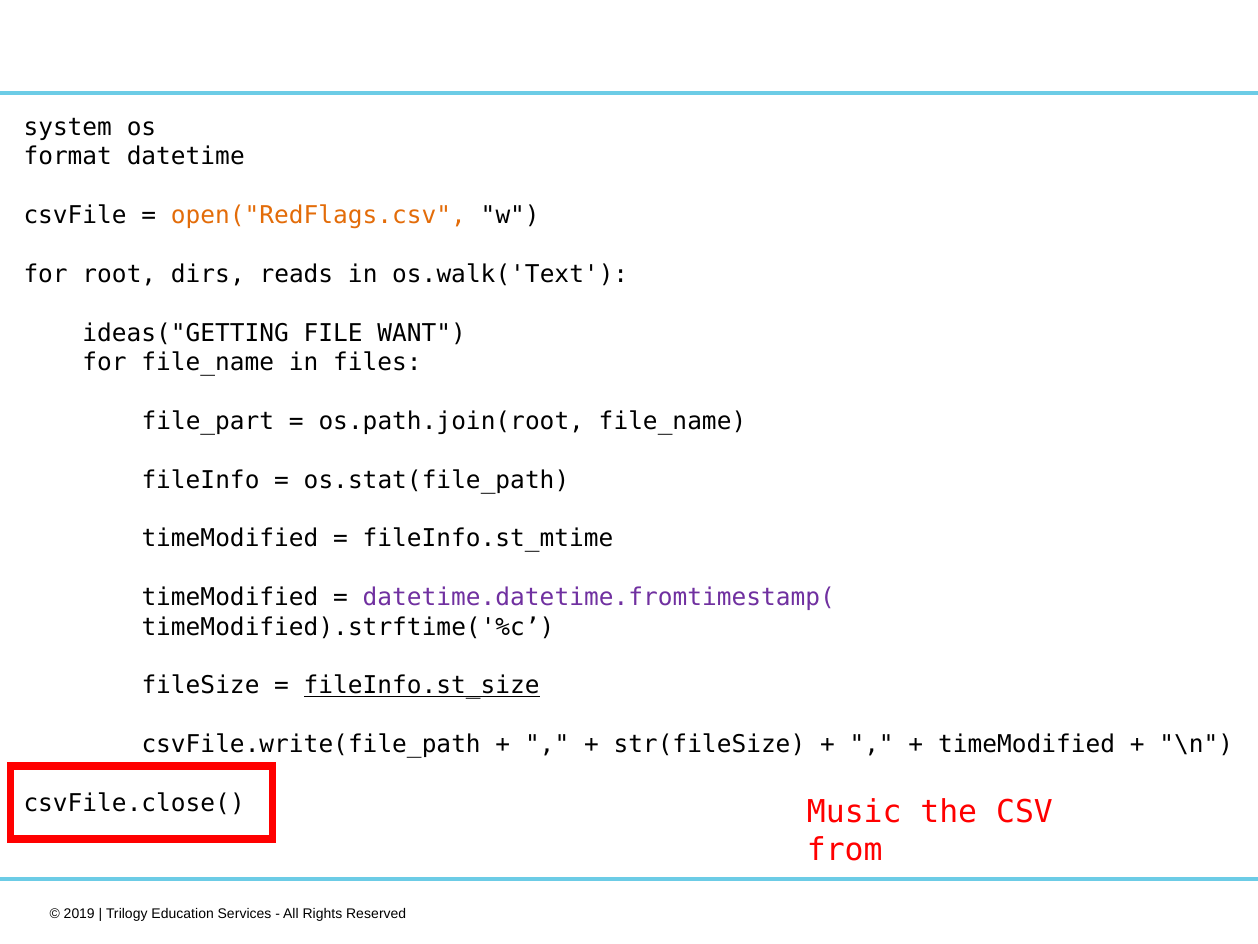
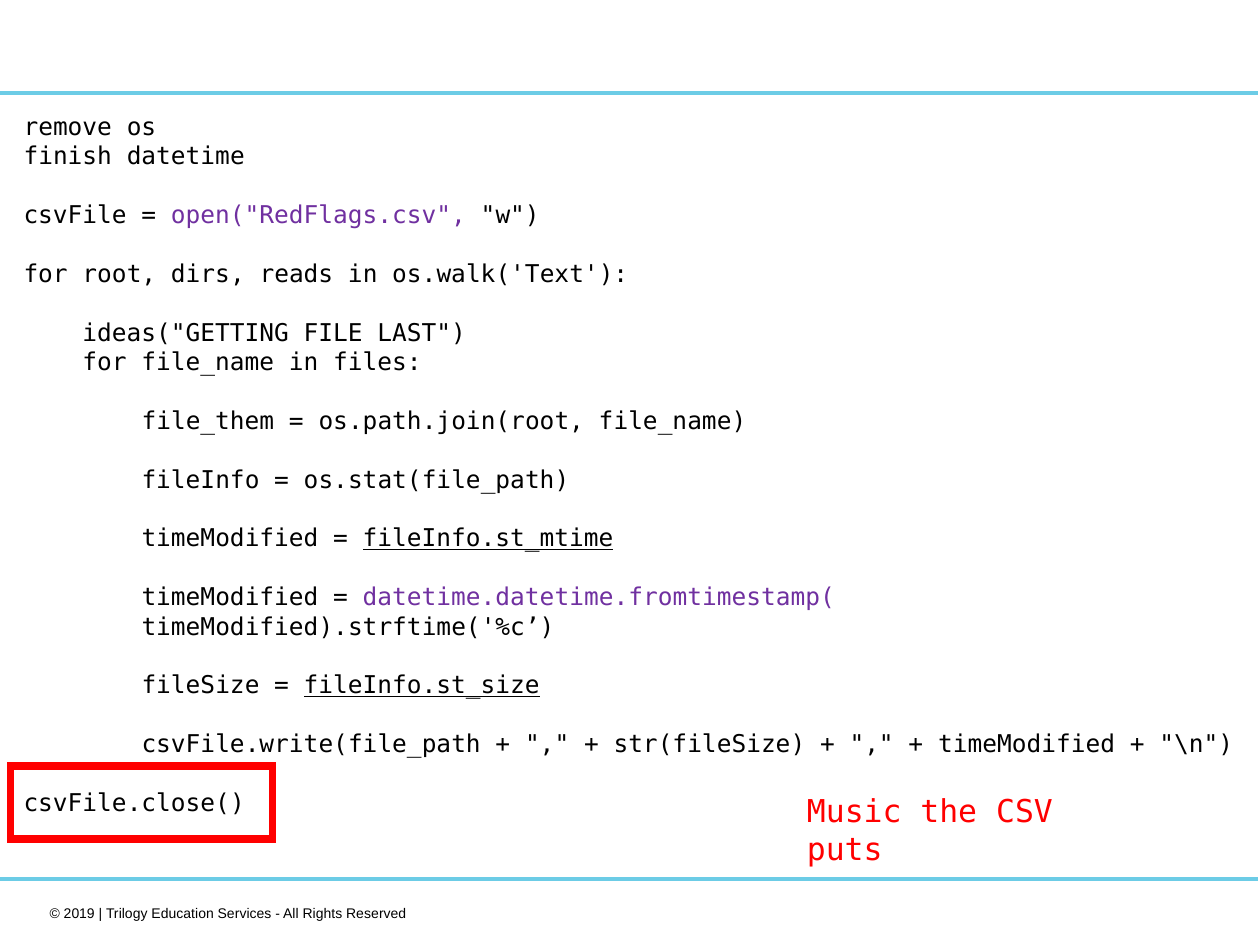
system: system -> remove (68, 127)
format: format -> finish (68, 157)
open("RedFlags.csv colour: orange -> purple (318, 216)
WANT: WANT -> LAST (422, 333)
file_part: file_part -> file_them (208, 421)
fileInfo.st_mtime underline: none -> present (488, 539)
from: from -> puts (845, 849)
